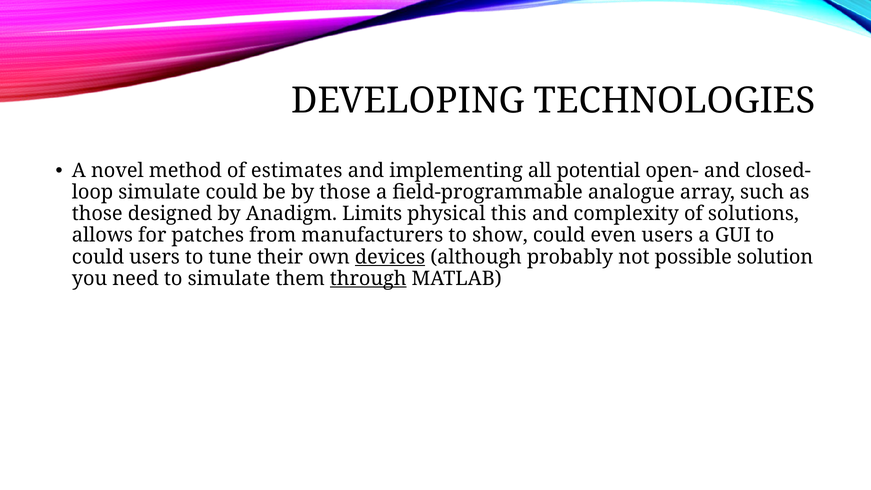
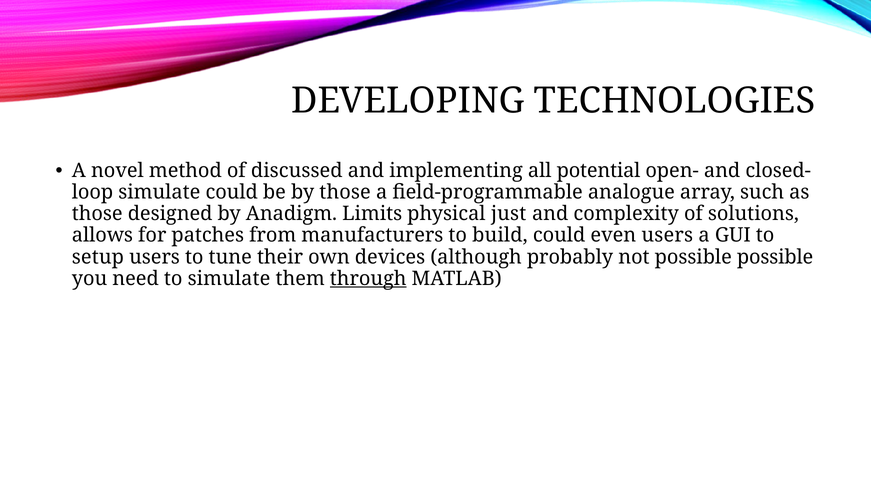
estimates: estimates -> discussed (297, 171)
this: this -> just (509, 214)
show: show -> build (500, 235)
could: could -> setup (98, 257)
devices underline: present -> none (390, 257)
possible solution: solution -> possible (775, 257)
